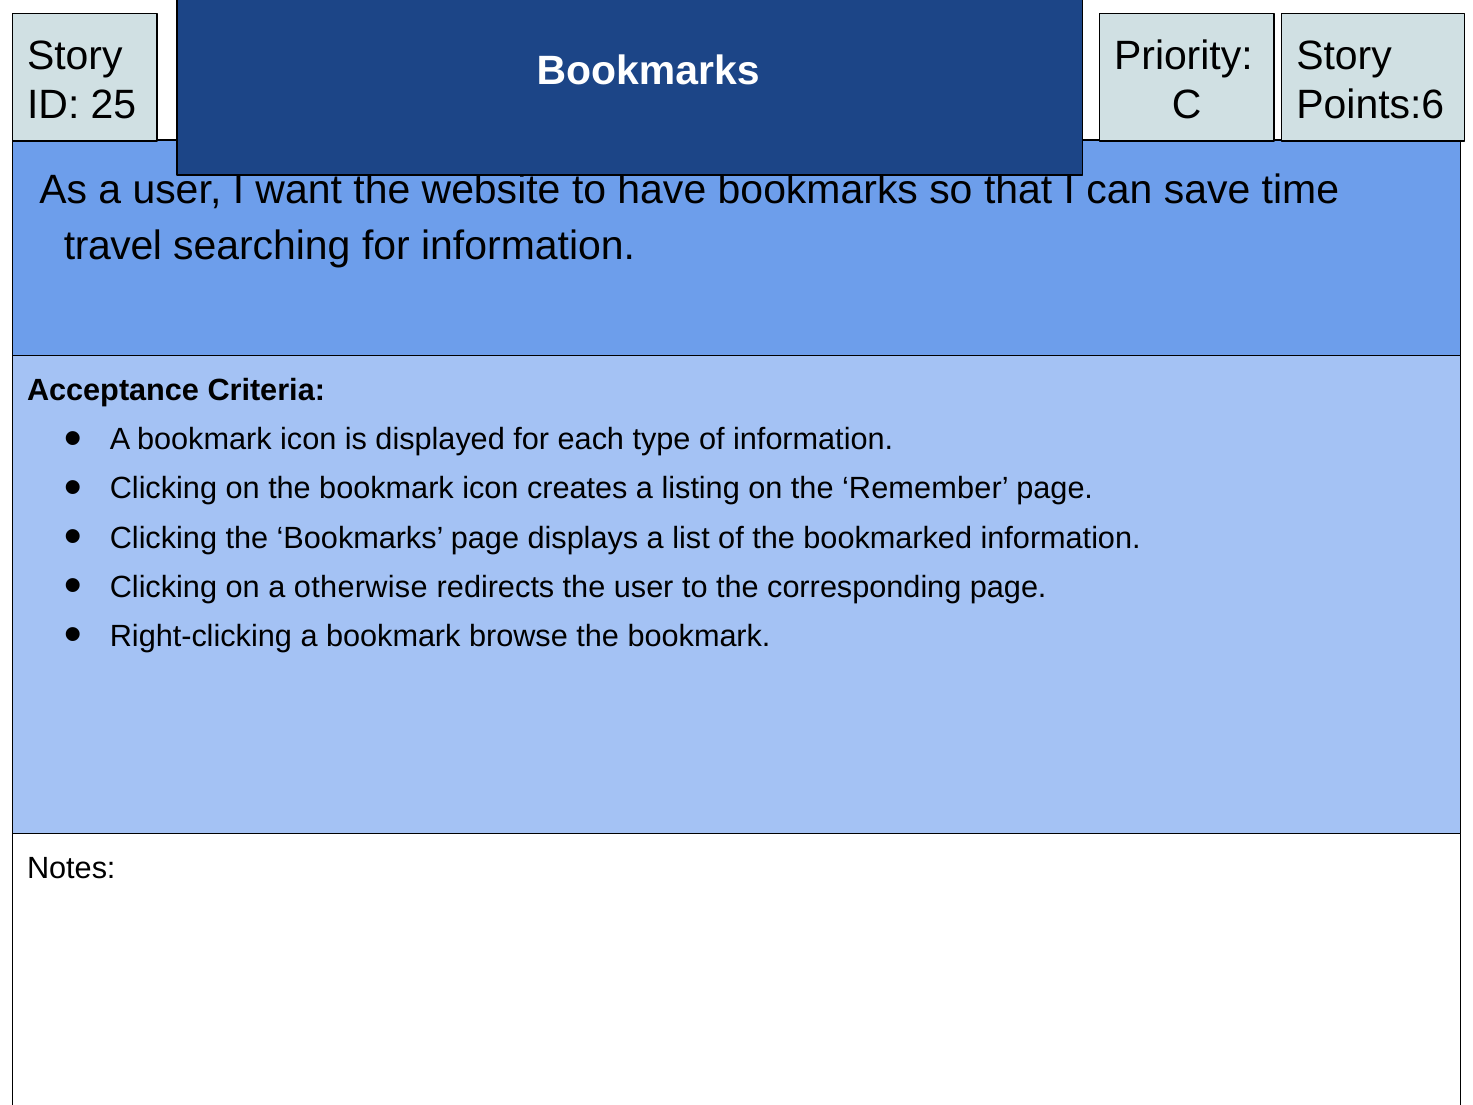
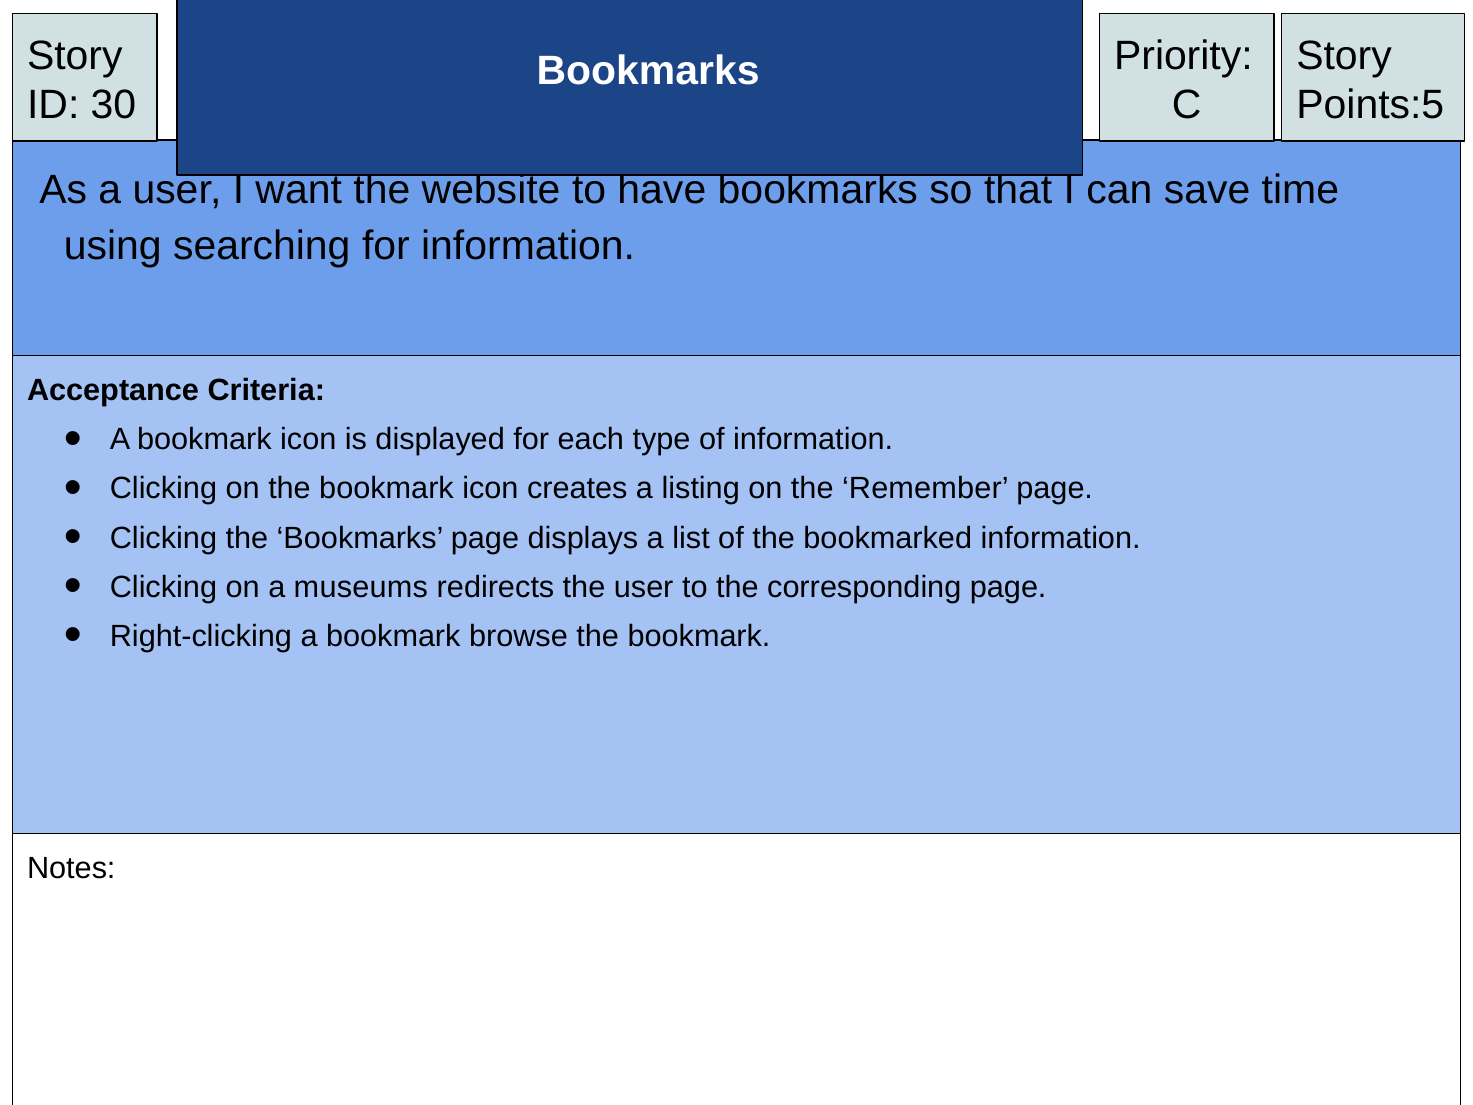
25: 25 -> 30 (113, 105)
Points:6: Points:6 -> Points:5 (1370, 105)
travel: travel -> using (113, 246)
otherwise: otherwise -> museums (361, 587)
